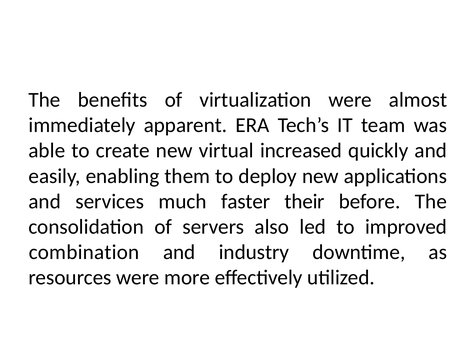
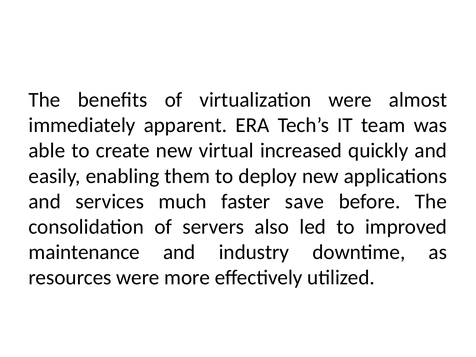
their: their -> save (304, 201)
combination: combination -> maintenance (84, 252)
